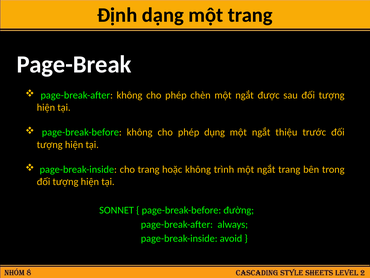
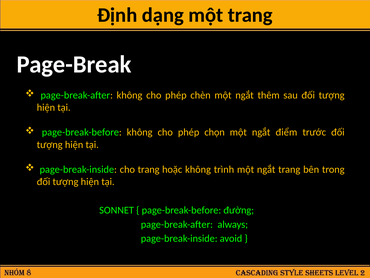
được: được -> thêm (269, 95)
dụng: dụng -> chọn (215, 132)
thiệu: thiệu -> điểm (286, 132)
